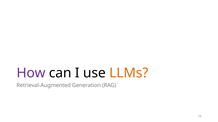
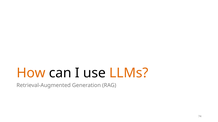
How colour: purple -> orange (31, 73)
